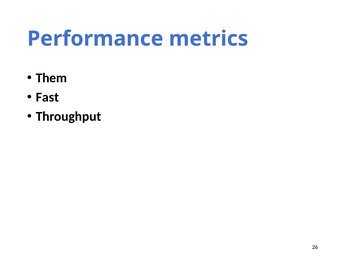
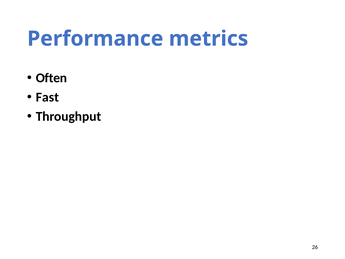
Them: Them -> Often (51, 78)
